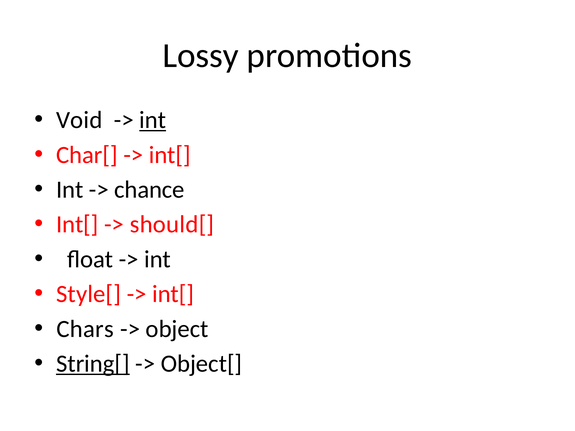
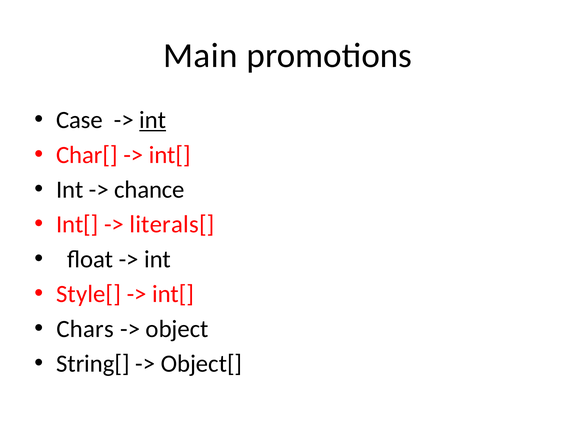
Lossy: Lossy -> Main (200, 56)
Void: Void -> Case (79, 120)
should[: should[ -> literals[ (172, 225)
String[ underline: present -> none (93, 364)
